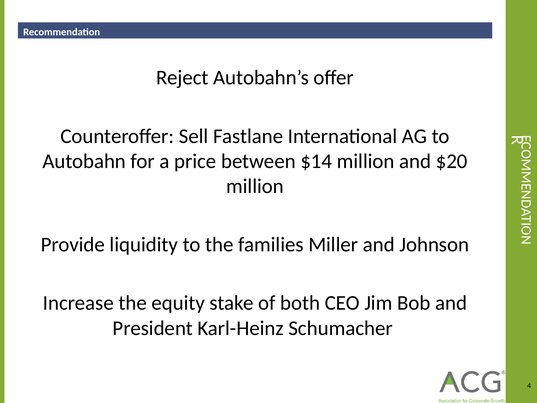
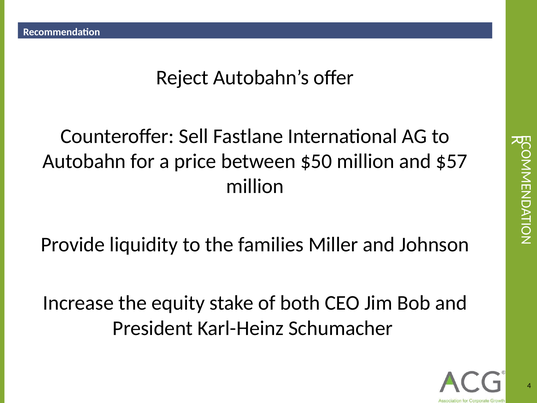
$14: $14 -> $50 (316, 161)
$20: $20 -> $57 (452, 161)
